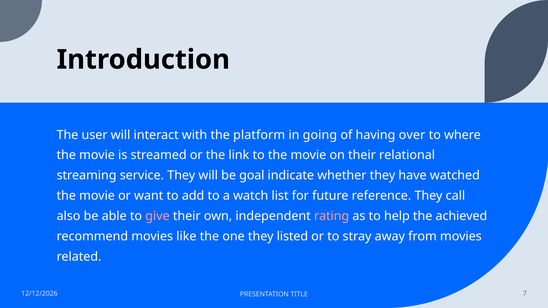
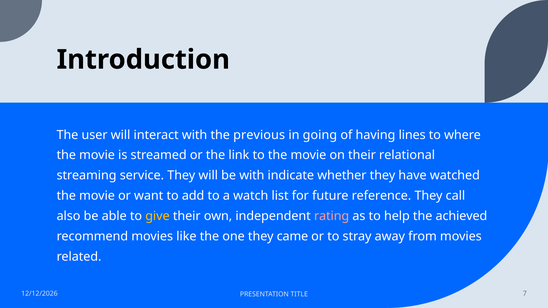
platform: platform -> previous (259, 135)
over: over -> lines (412, 135)
be goal: goal -> with (252, 176)
give colour: pink -> yellow (157, 216)
listed: listed -> came (292, 237)
